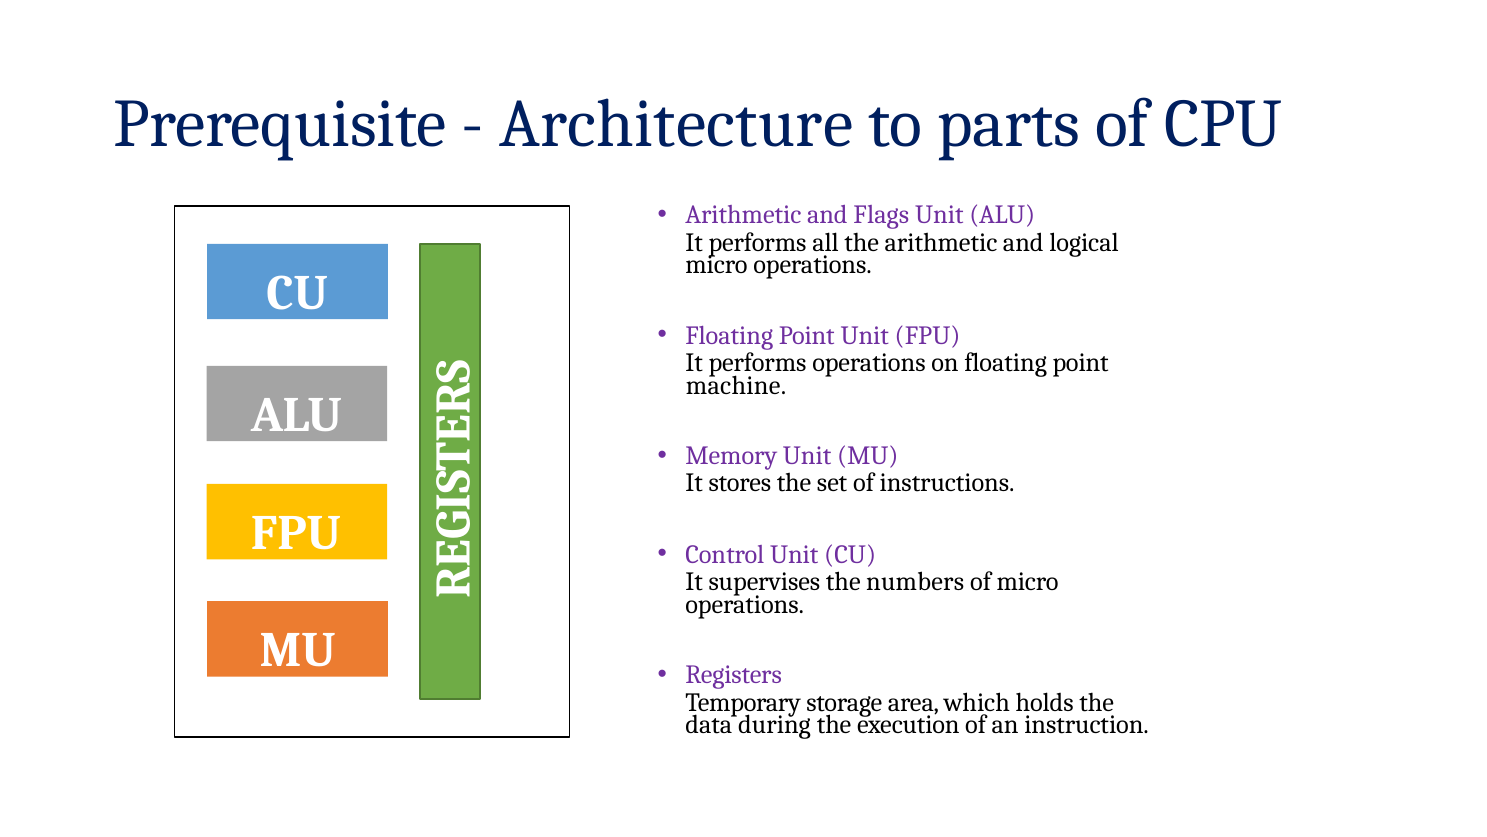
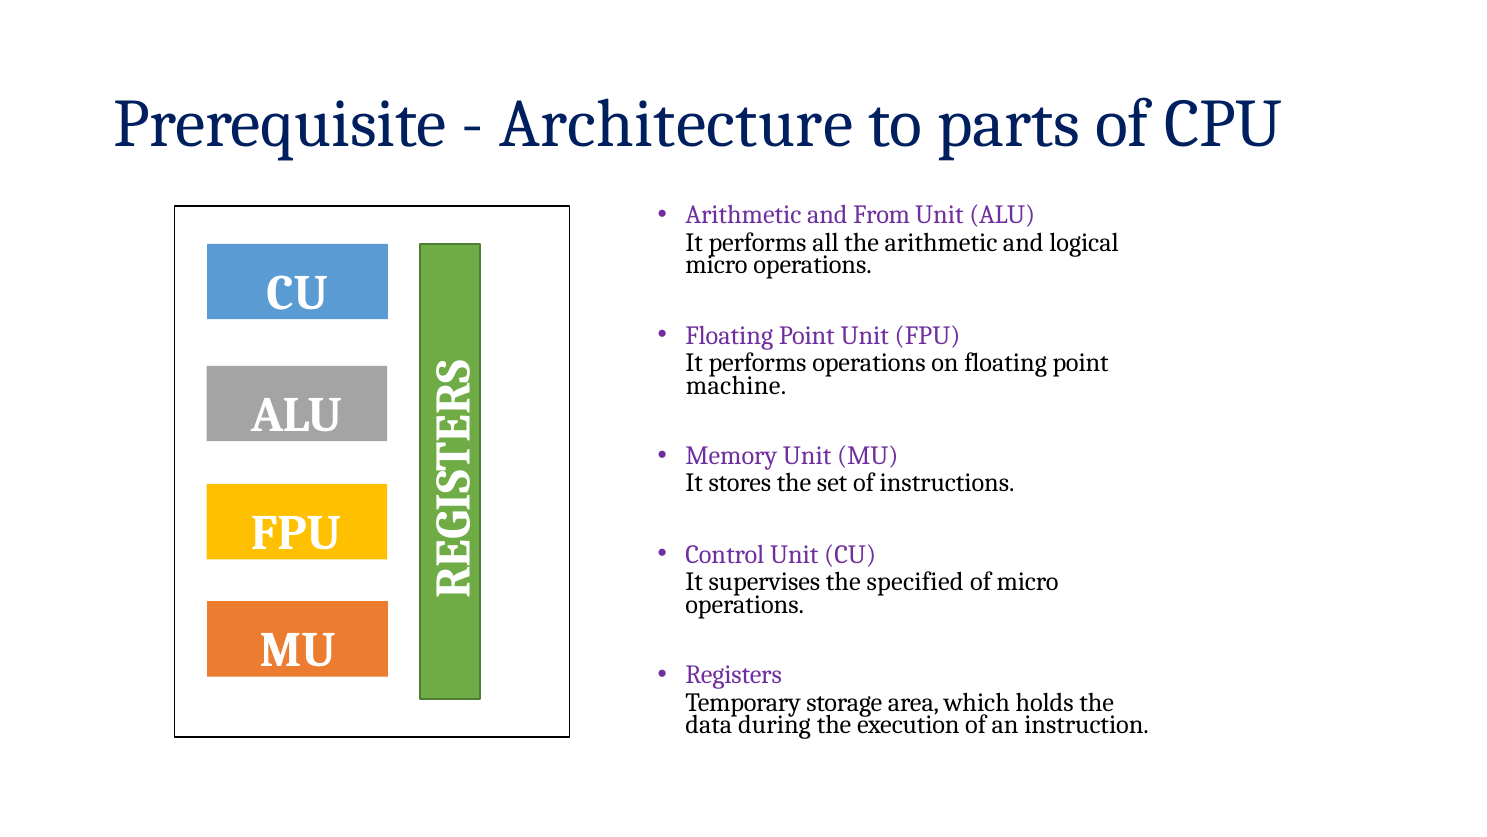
Flags: Flags -> From (882, 215)
numbers: numbers -> specified (915, 582)
